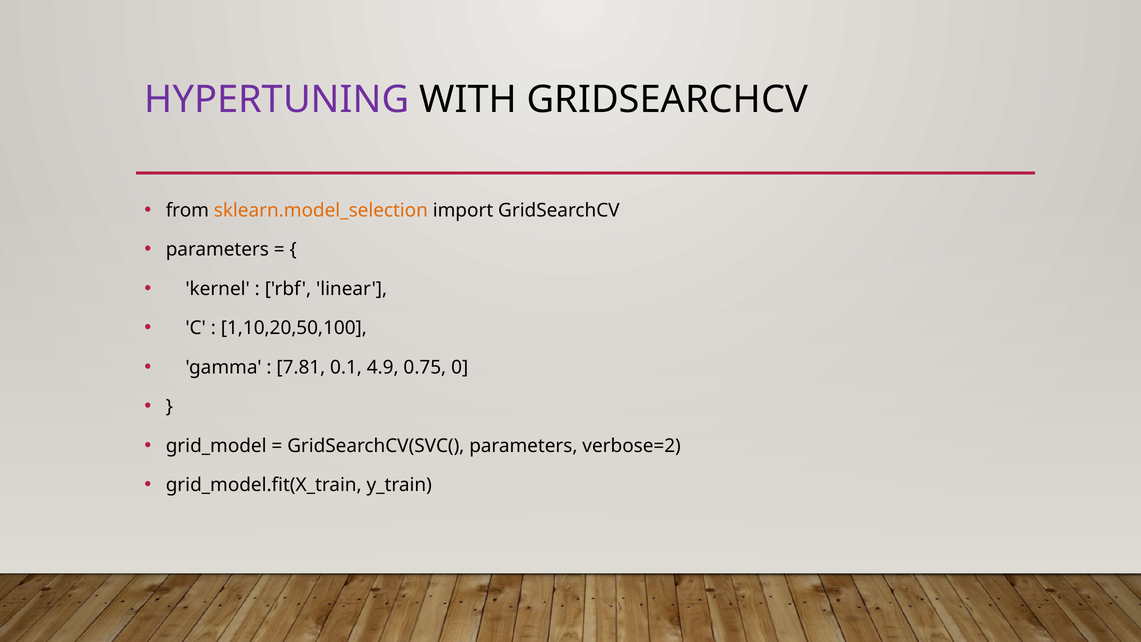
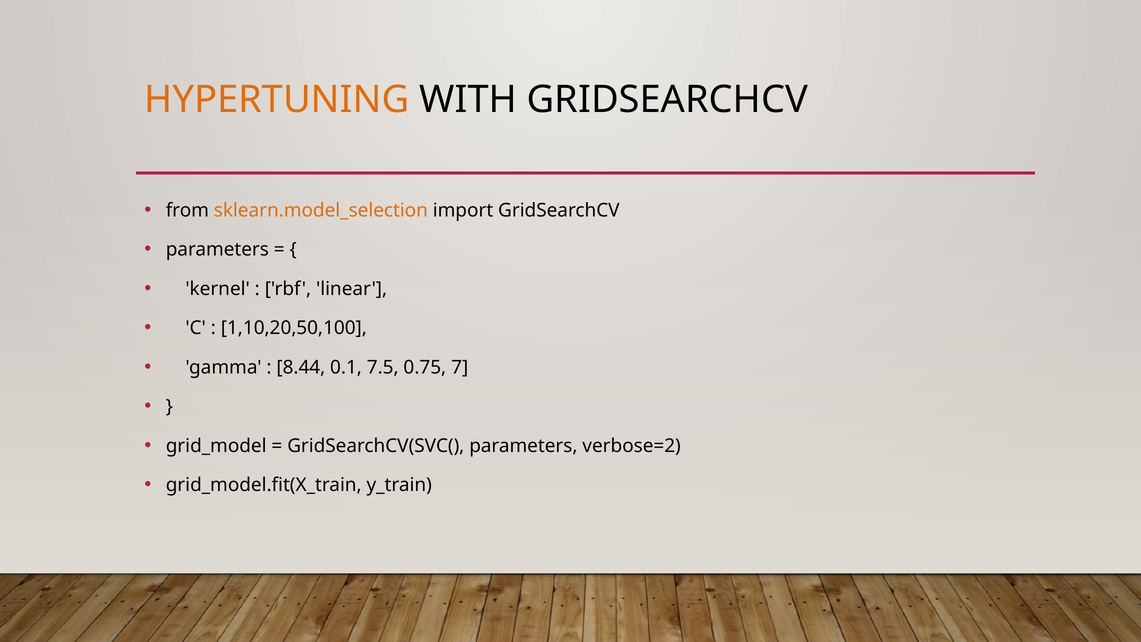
HYPERTUNING colour: purple -> orange (277, 100)
7.81: 7.81 -> 8.44 (301, 367)
4.9: 4.9 -> 7.5 (383, 367)
0: 0 -> 7 (460, 367)
